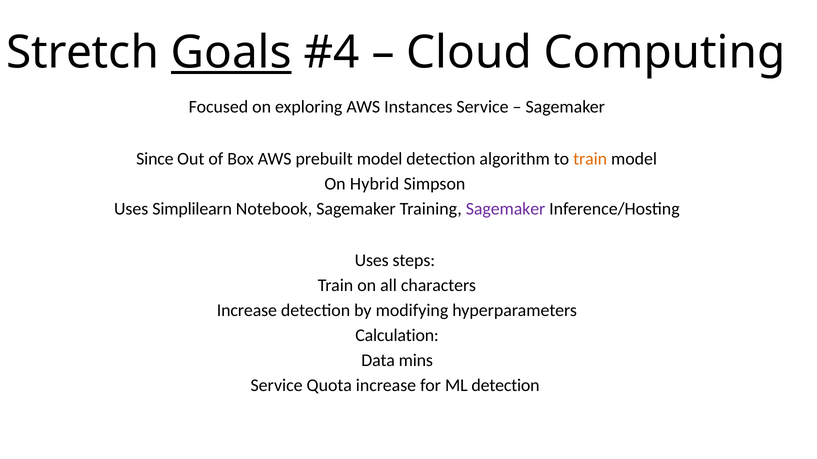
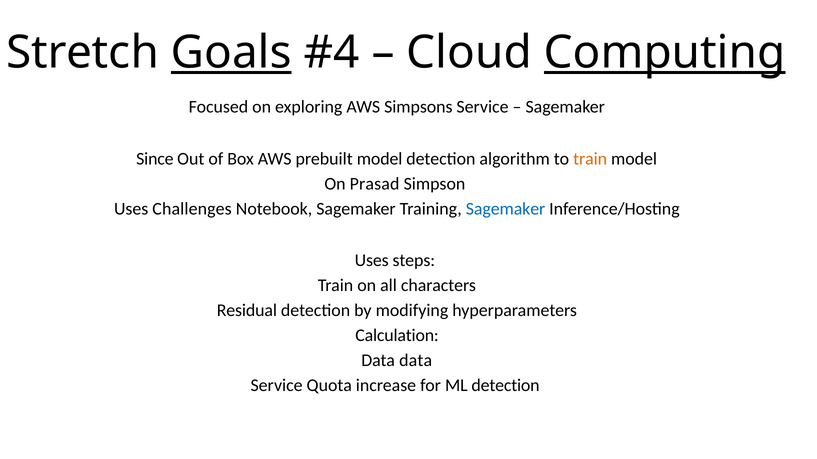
Computing underline: none -> present (665, 53)
Instances: Instances -> Simpsons (418, 107)
Hybrid: Hybrid -> Prasad (375, 184)
Simplilearn: Simplilearn -> Challenges (192, 209)
Sagemaker colour: purple -> blue (506, 209)
Increase: Increase -> Residual (247, 311)
Data mins: mins -> data (416, 361)
